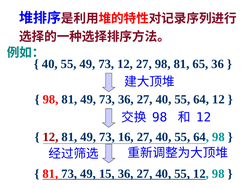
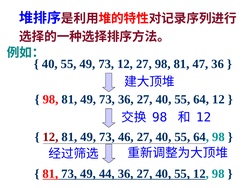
65: 65 -> 47 (200, 64)
16: 16 -> 46 (126, 137)
15: 15 -> 44 (107, 174)
